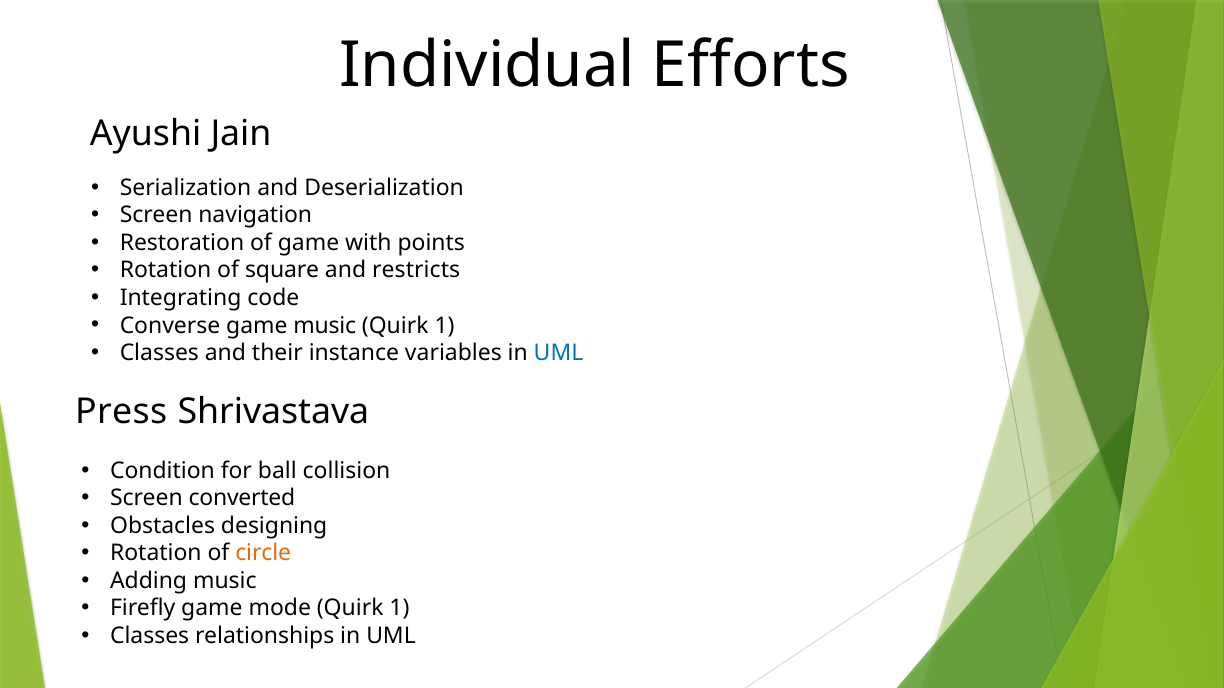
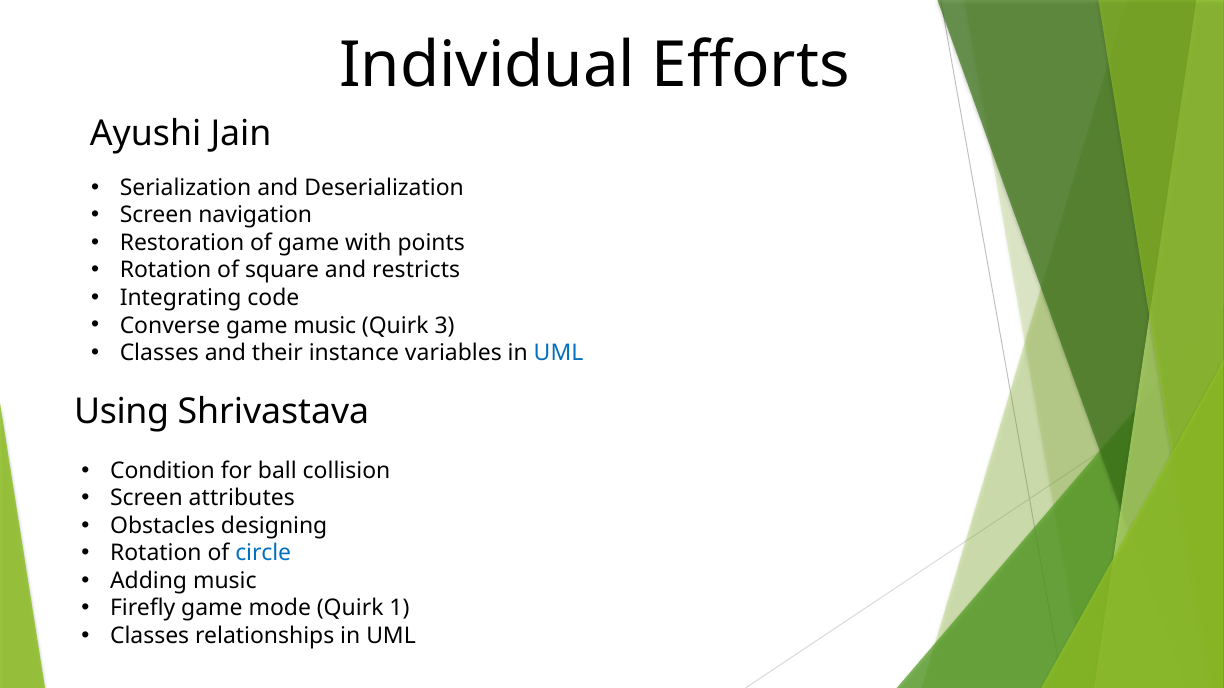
1: 1 -> 3 (444, 326)
Press: Press -> Using (122, 412)
converted: converted -> attributes (242, 499)
circle colour: orange -> blue (263, 554)
